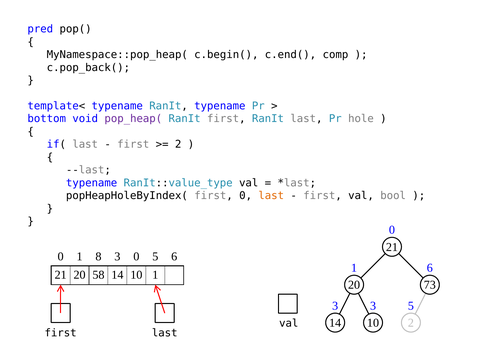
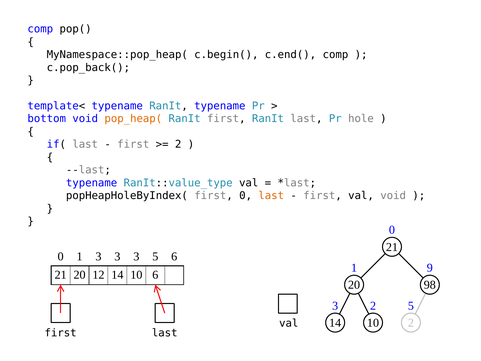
pred: pred -> comp (40, 29)
pop_heap( colour: purple -> orange (133, 119)
val bool: bool -> void (393, 196)
1 8: 8 -> 3 (98, 256)
0: 0 -> 3 (136, 256)
1 6: 6 -> 9 (430, 268)
58: 58 -> 12 (98, 275)
10 1: 1 -> 6 (155, 275)
73: 73 -> 98 (430, 285)
3 3: 3 -> 2 (373, 306)
